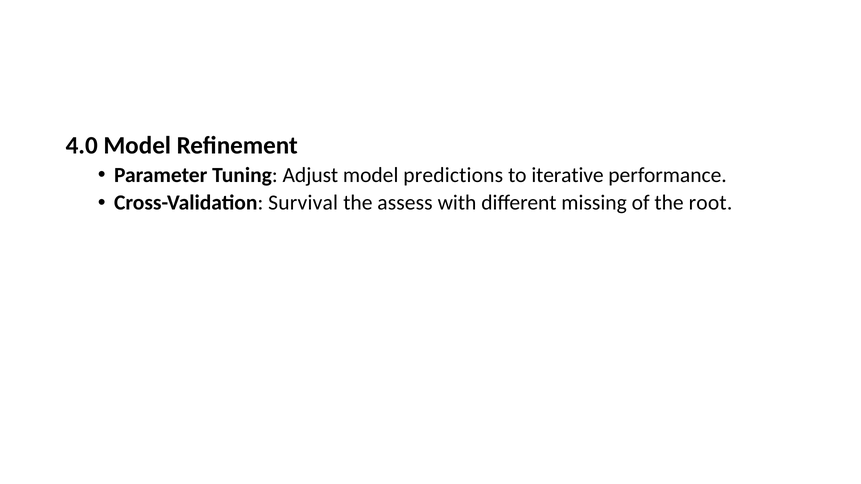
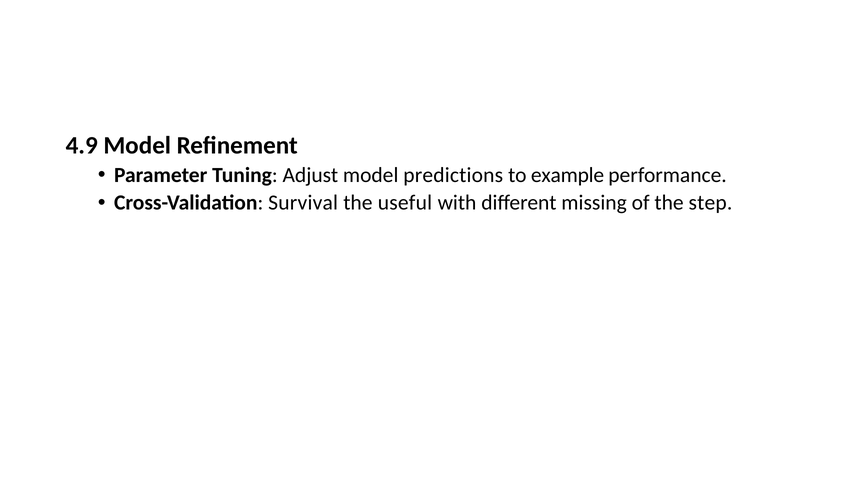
4.0: 4.0 -> 4.9 (82, 146)
iterative: iterative -> example (568, 175)
assess: assess -> useful (405, 203)
root: root -> step (710, 203)
